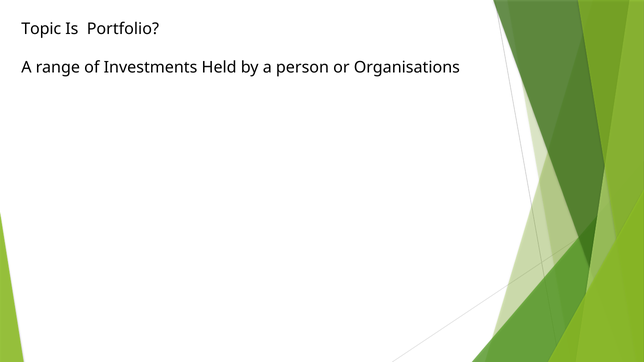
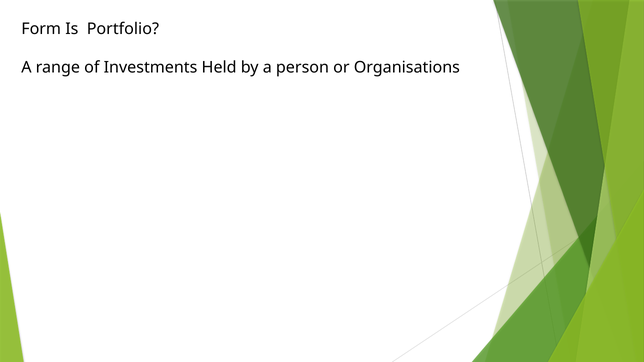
Topic: Topic -> Form (41, 29)
